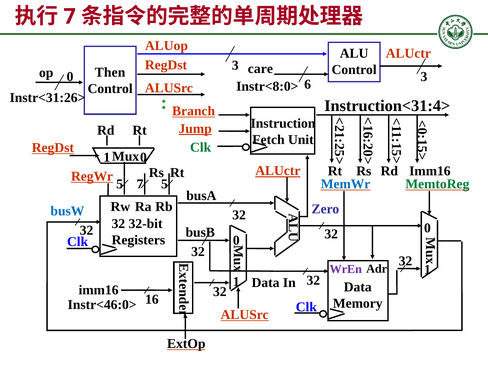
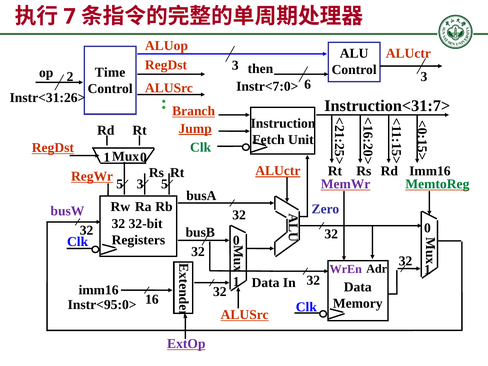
care: care -> then (260, 69)
Then: Then -> Time (110, 72)
op 0: 0 -> 2 (70, 77)
Instr<8:0>: Instr<8:0> -> Instr<7:0> (267, 86)
Instruction<31:4>: Instruction<31:4> -> Instruction<31:7> (387, 106)
5 7: 7 -> 3 (140, 184)
MemWr colour: blue -> purple (346, 184)
busW colour: blue -> purple (67, 211)
Instr<46:0>: Instr<46:0> -> Instr<95:0> (102, 305)
ExtOp colour: black -> purple (186, 344)
